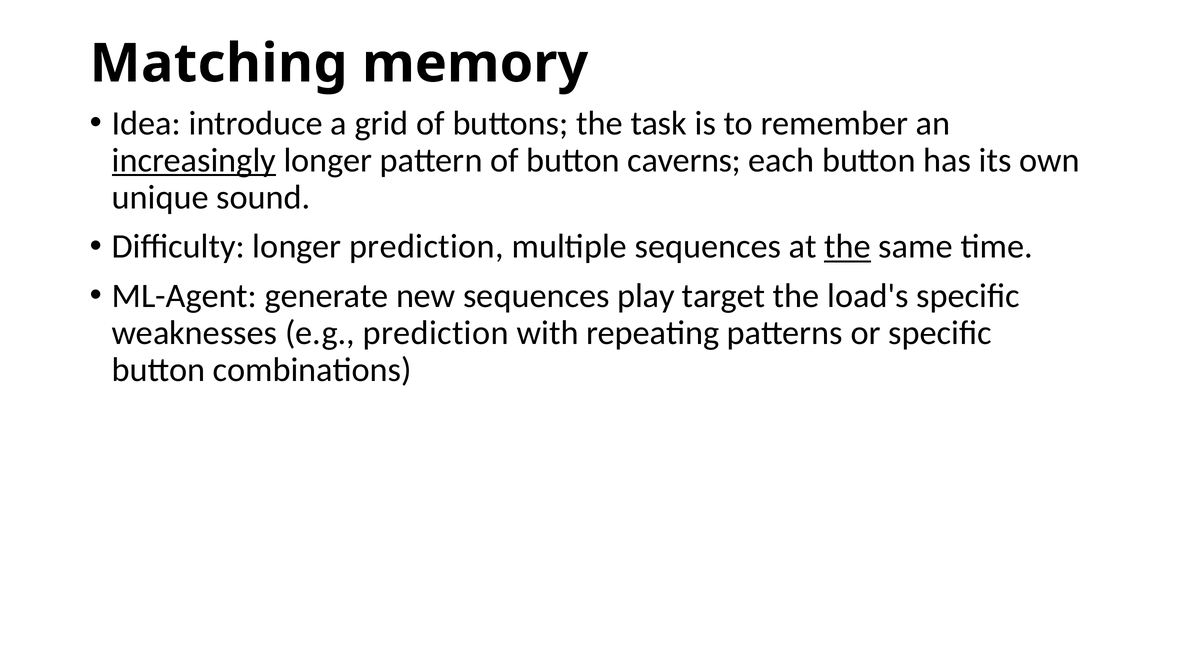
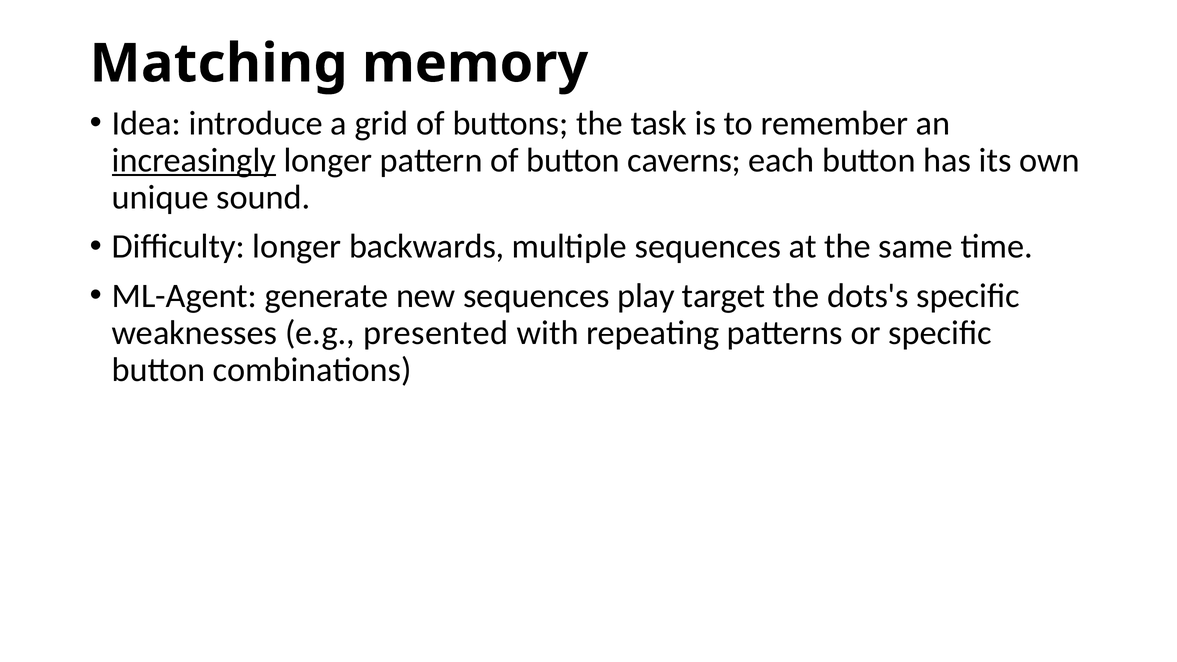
longer prediction: prediction -> backwards (427, 247)
the underline: present -> none (847, 247)
load's: load's -> dots's (868, 296)
e.g prediction: prediction -> presented (436, 333)
